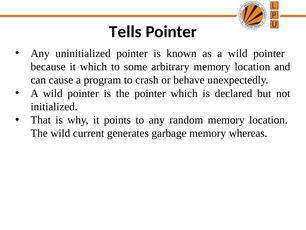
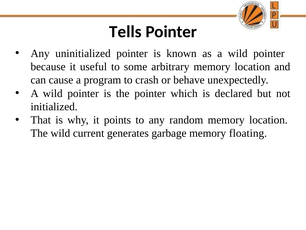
it which: which -> useful (93, 67)
whereas: whereas -> floating (248, 133)
